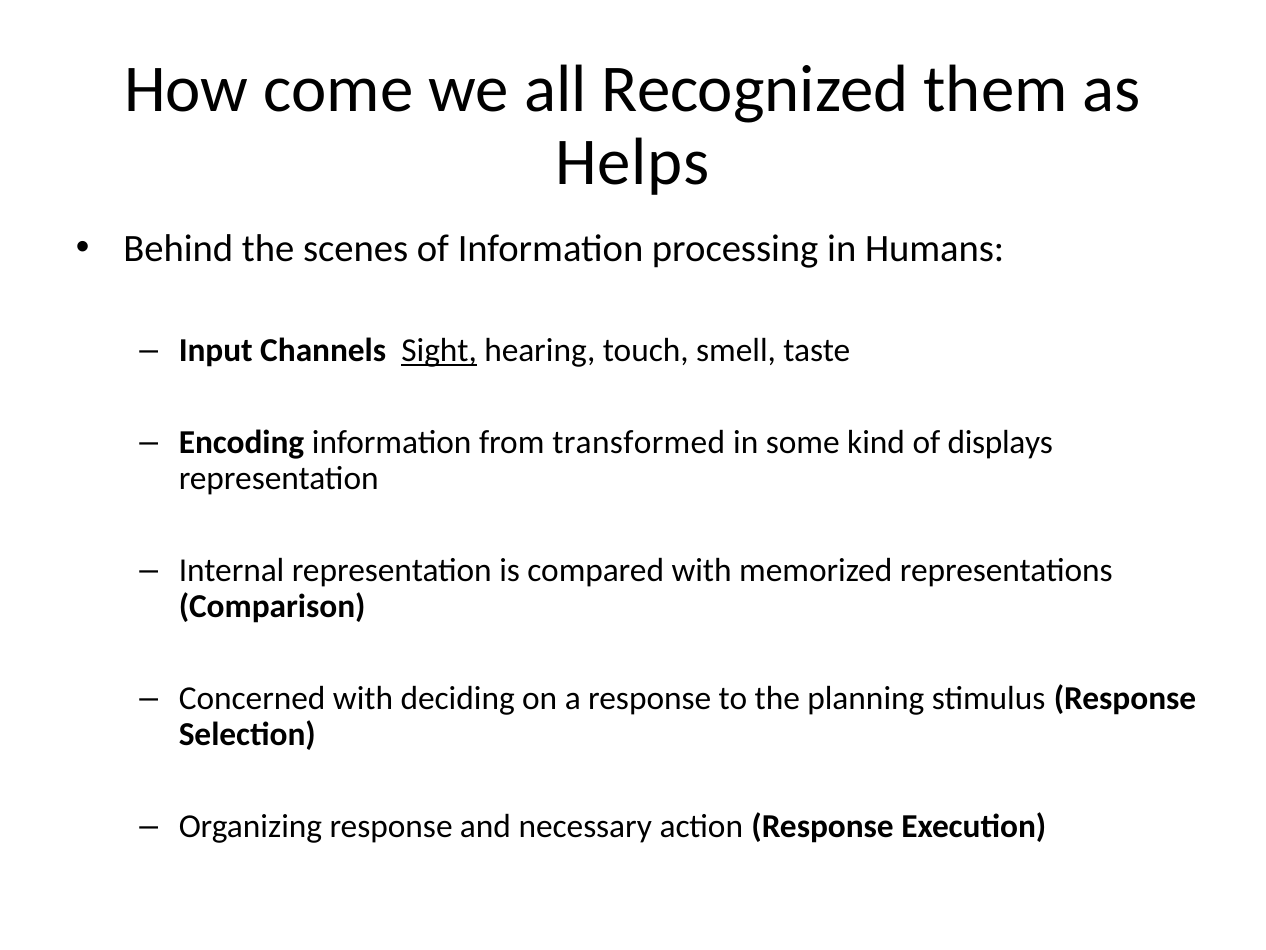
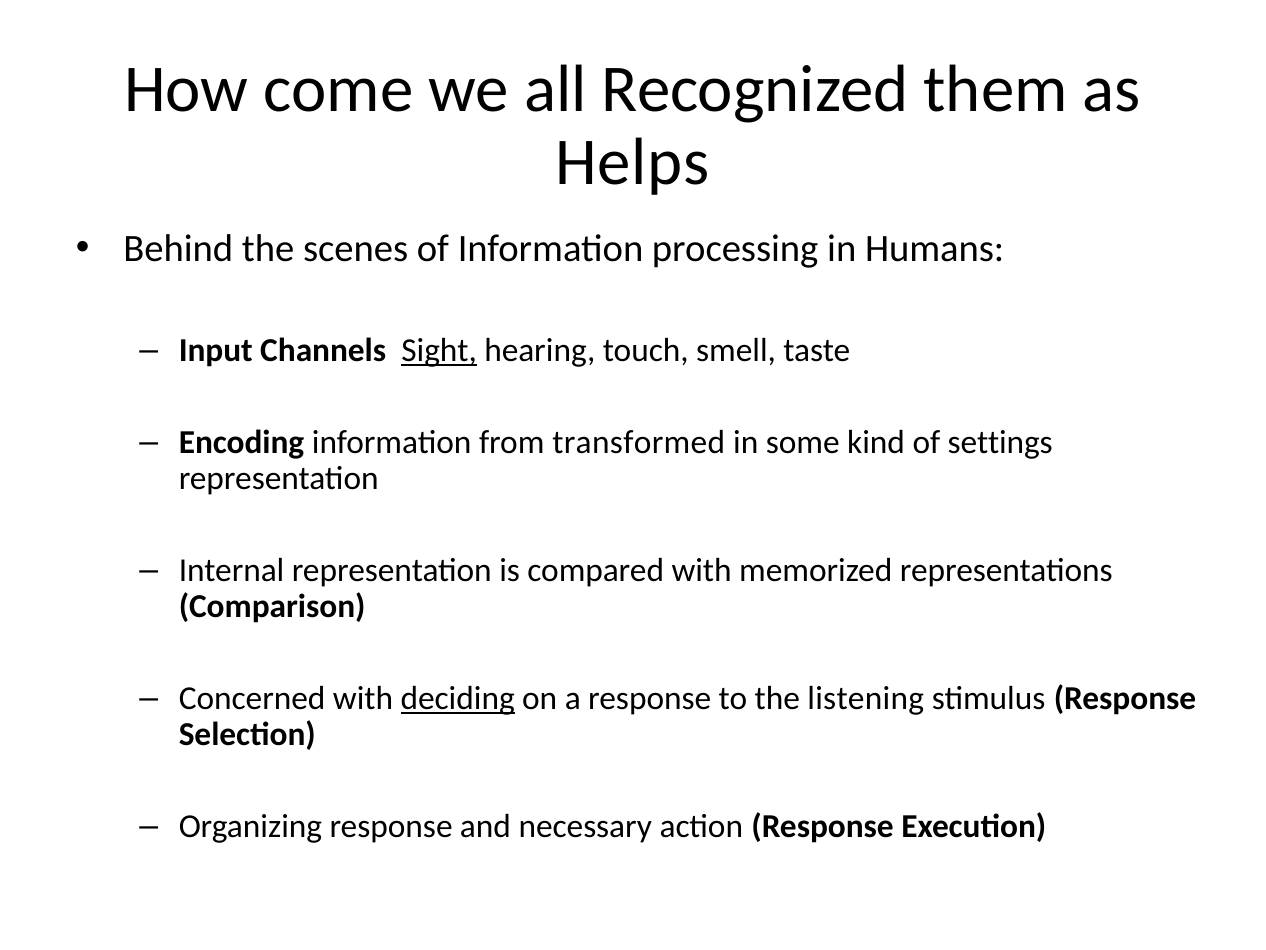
displays: displays -> settings (1000, 442)
deciding underline: none -> present (458, 698)
planning: planning -> listening (866, 698)
